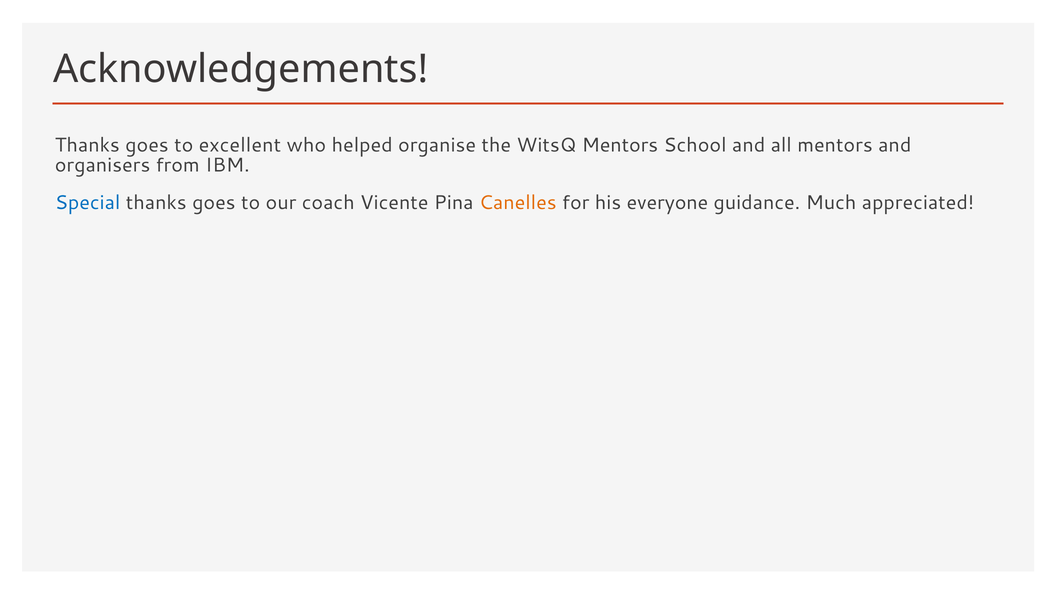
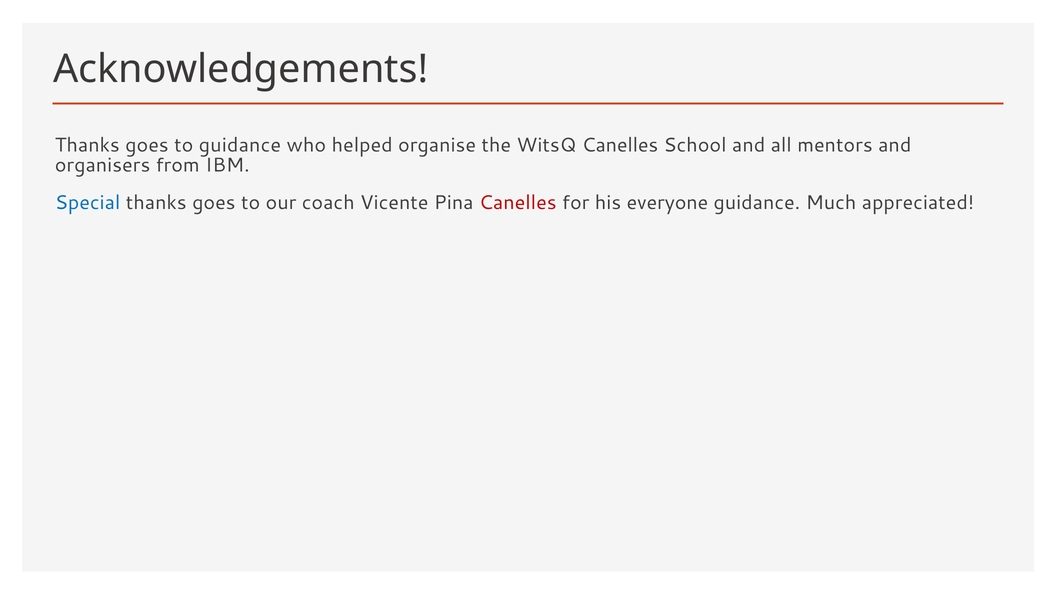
to excellent: excellent -> guidance (240, 145)
WitsQ Mentors: Mentors -> Canelles (620, 145)
Canelles colour: orange -> red (518, 203)
